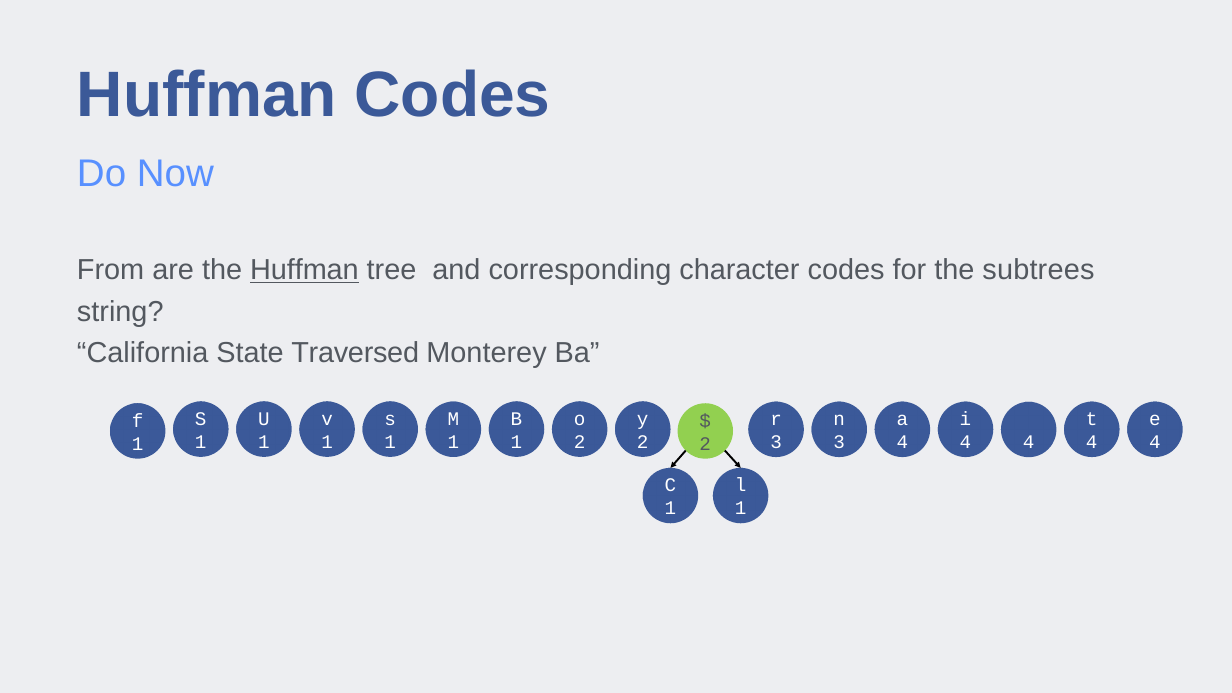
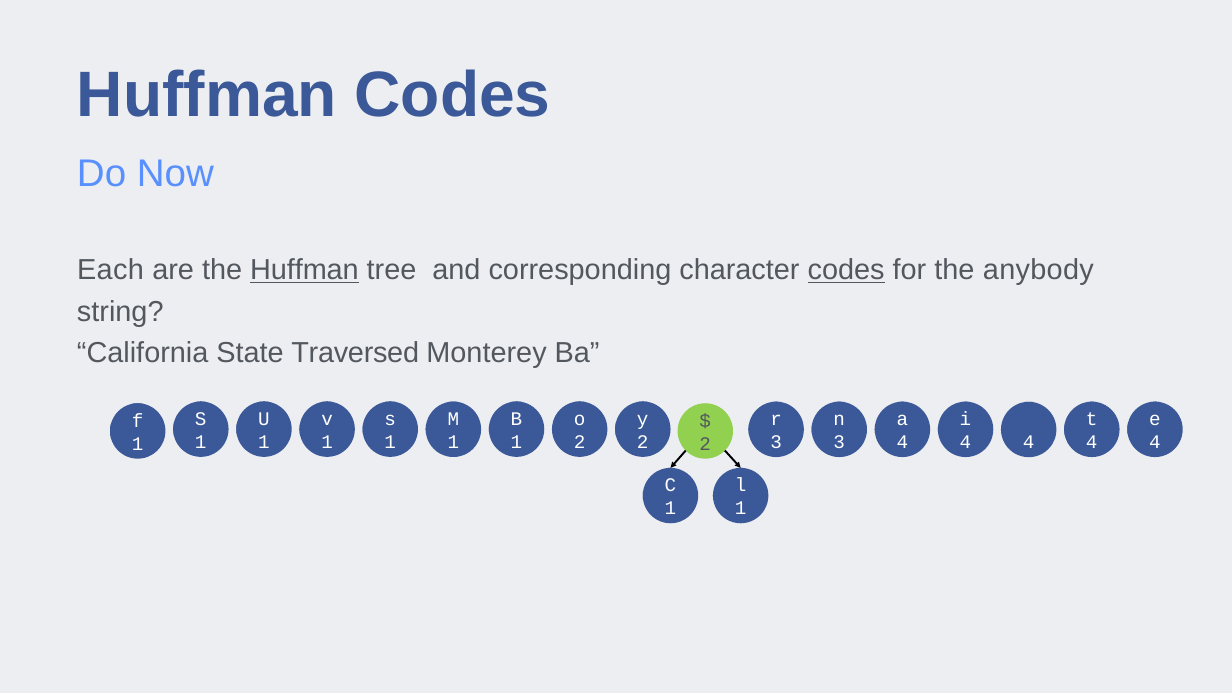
From: From -> Each (111, 270)
codes underline: none -> present (846, 270)
subtrees: subtrees -> anybody (1038, 270)
